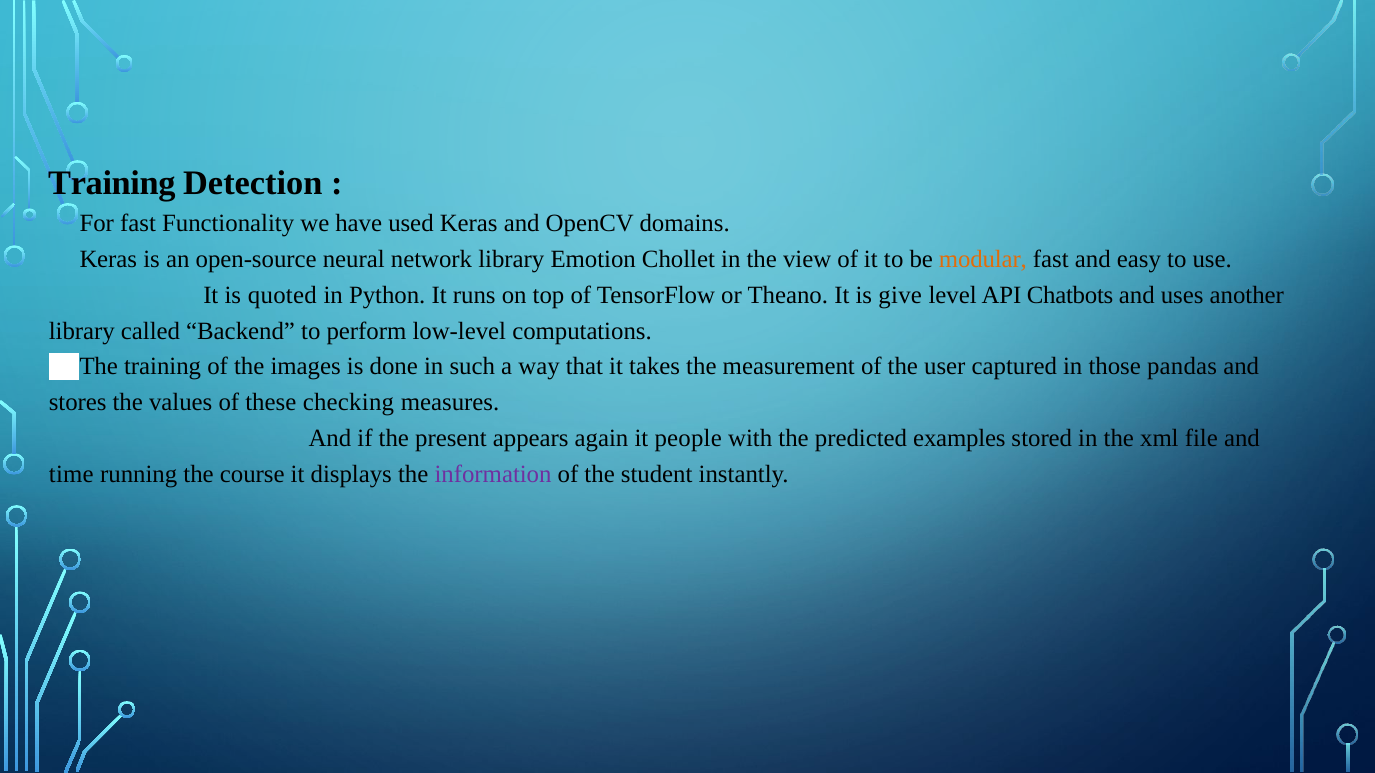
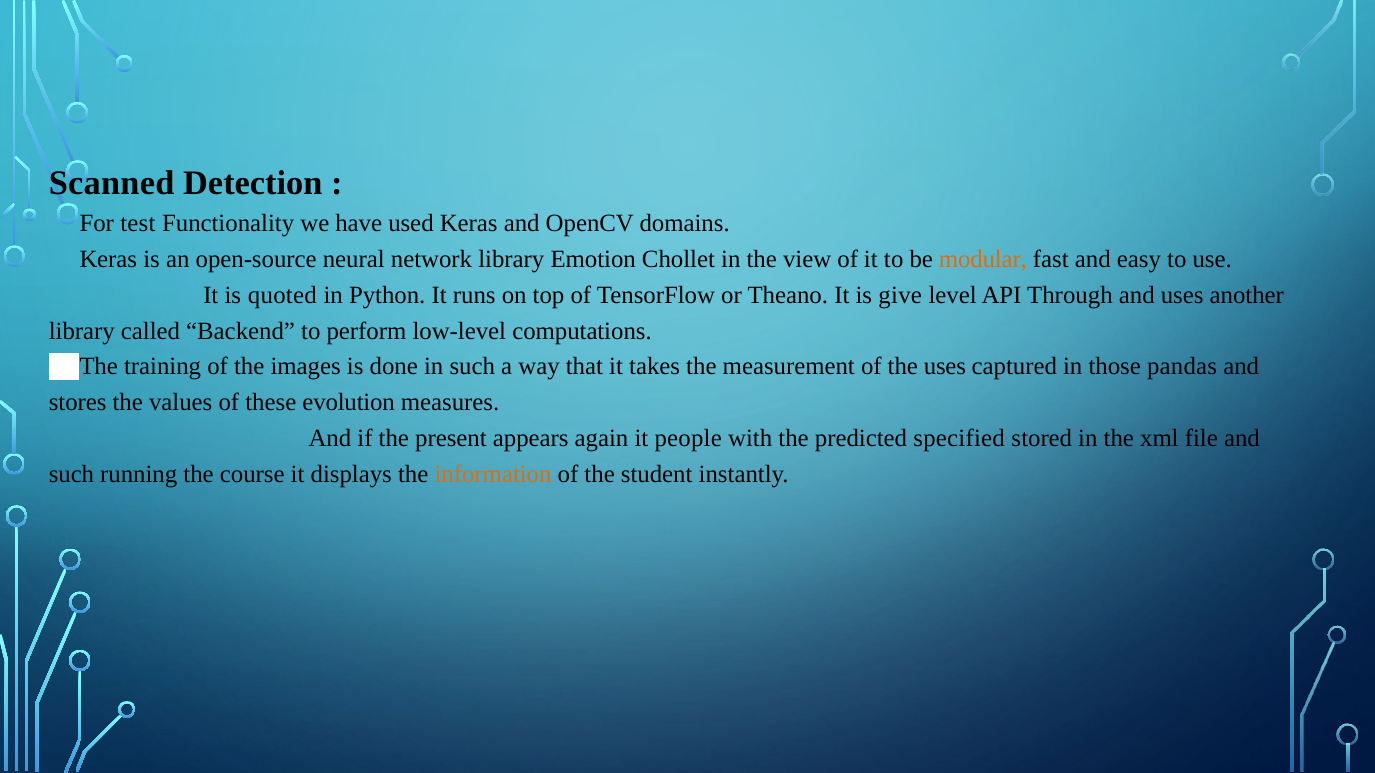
Training: Training -> Scanned (112, 183)
➡For fast: fast -> test (138, 224)
Chatbots: Chatbots -> Through (1070, 295)
the user: user -> uses (945, 367)
checking: checking -> evolution (349, 403)
examples: examples -> specified (959, 438)
time: time -> such (71, 474)
information colour: purple -> orange (493, 474)
